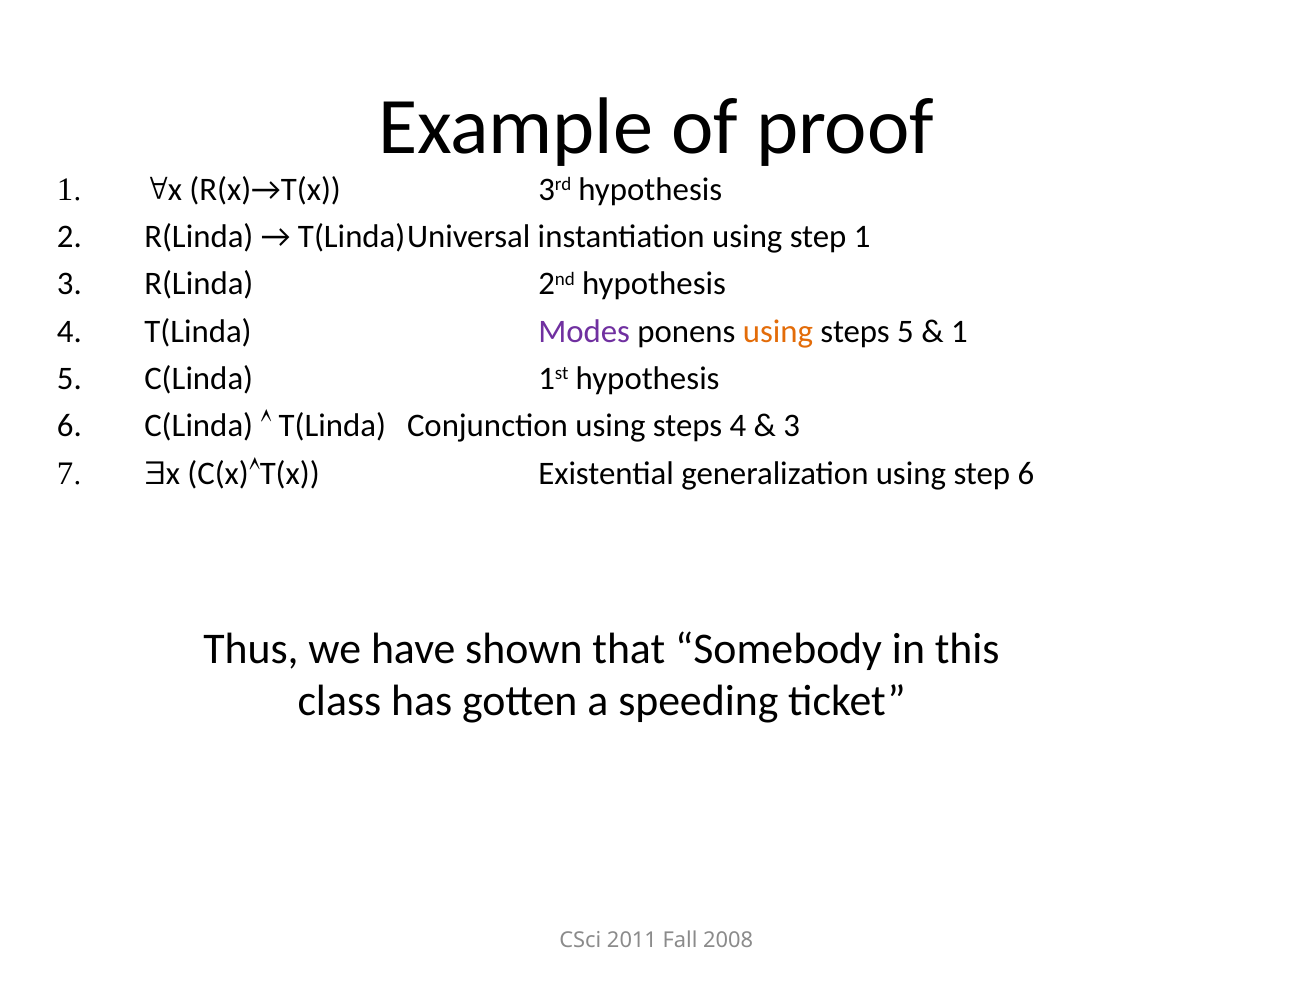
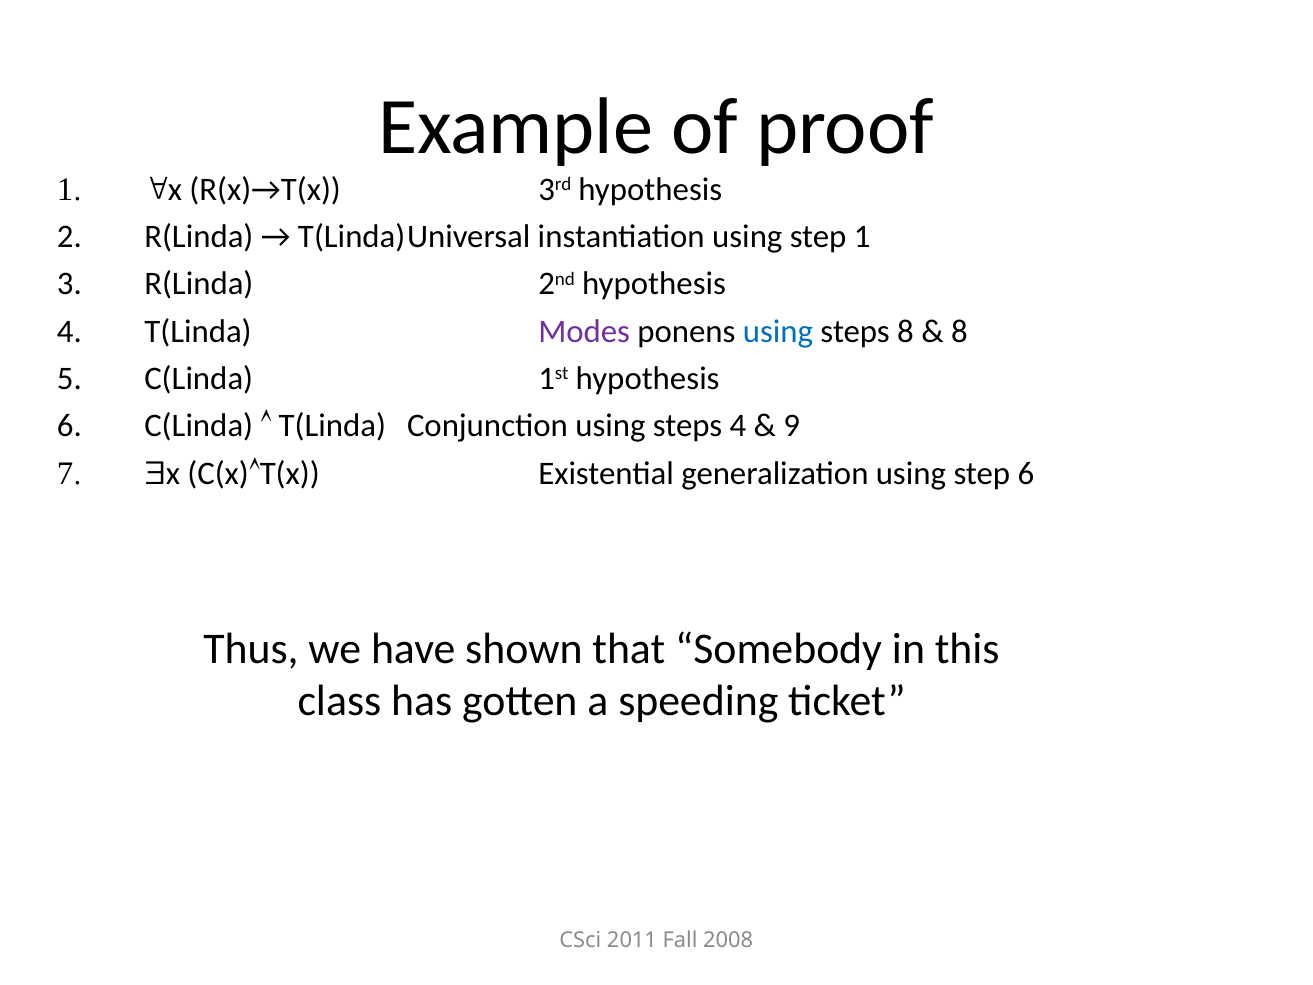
using colour: orange -> blue (778, 331)
steps 5: 5 -> 8 (906, 331)
1: 1 -> 8 (959, 331)
3: 3 -> 9 (792, 426)
